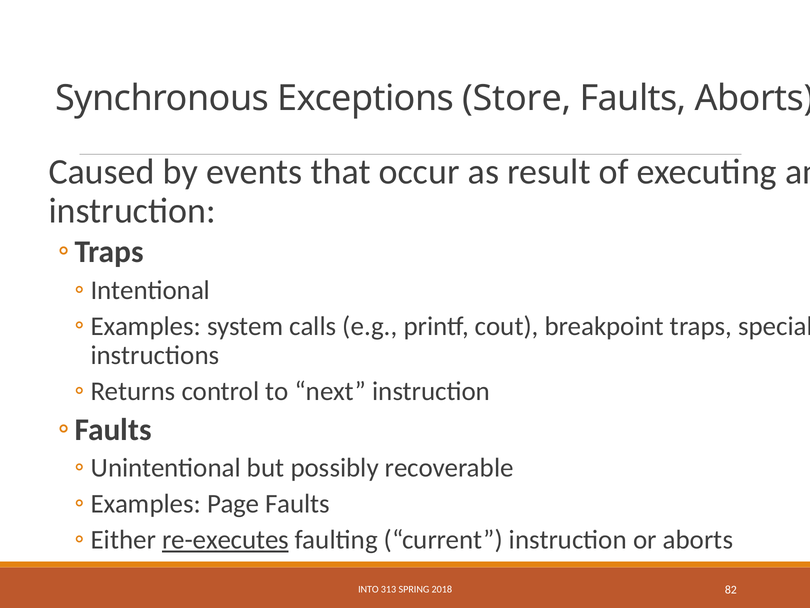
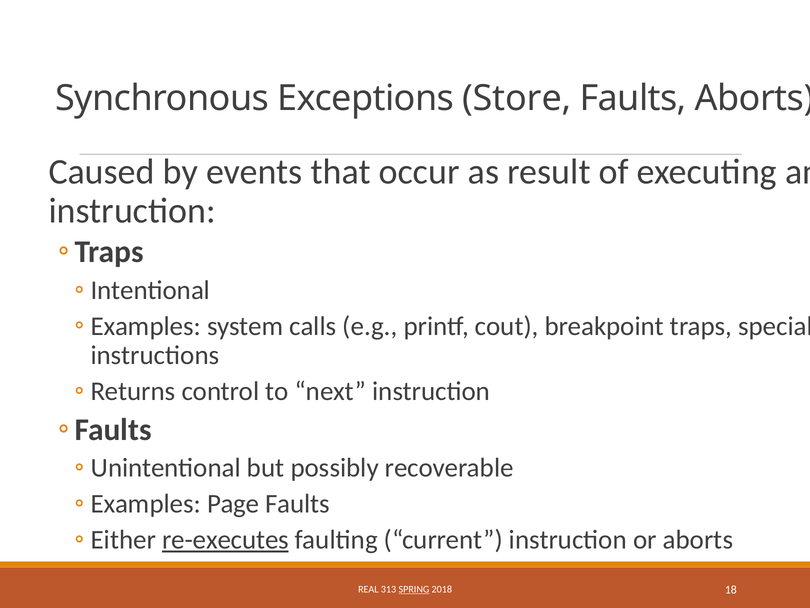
INTO: INTO -> REAL (368, 589)
SPRING underline: none -> present (414, 589)
82: 82 -> 18 (731, 589)
